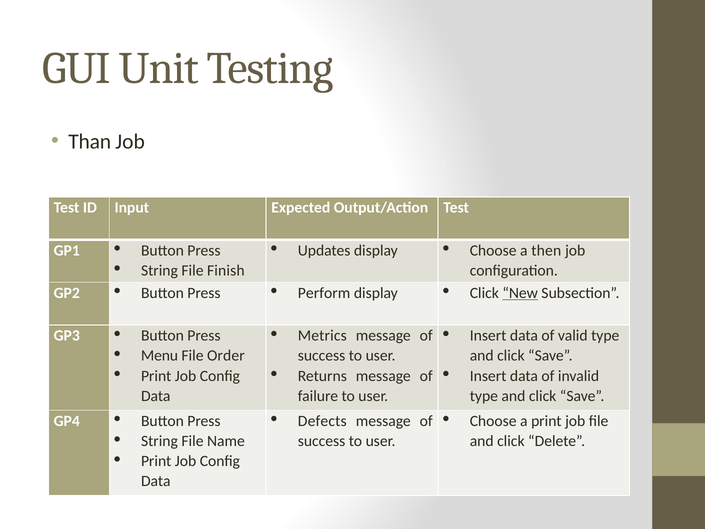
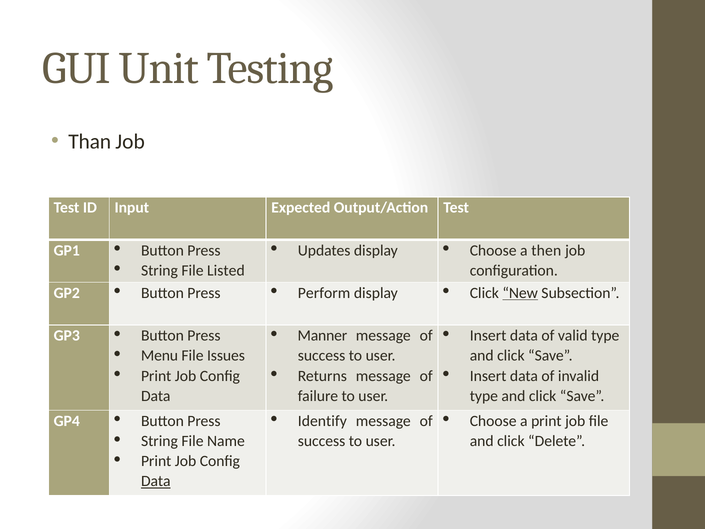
Finish: Finish -> Listed (226, 270)
Metrics: Metrics -> Manner (322, 335)
Order: Order -> Issues (226, 356)
Defects: Defects -> Identify (322, 421)
Data underline: none -> present (156, 481)
